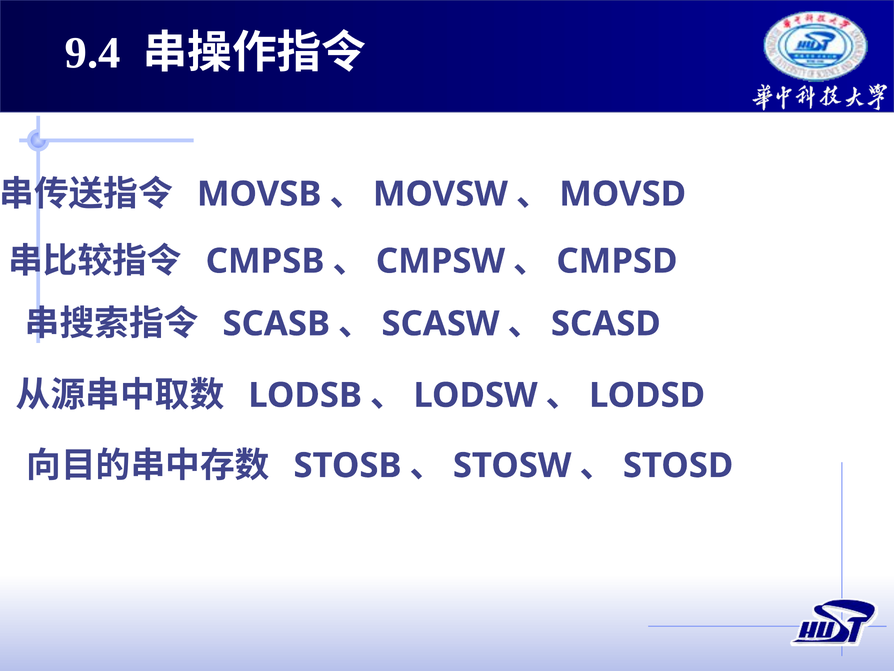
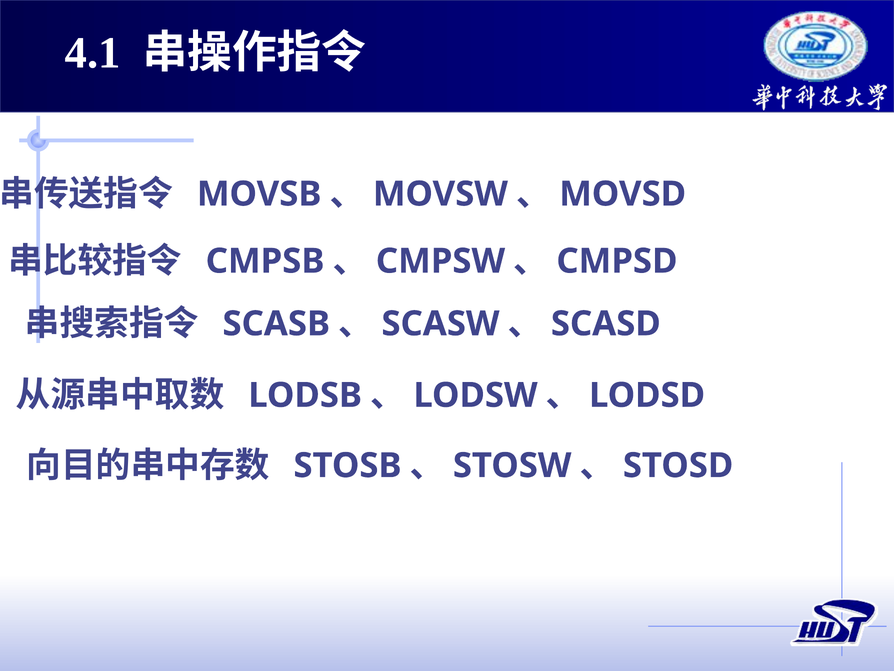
9.4: 9.4 -> 4.1 (93, 53)
